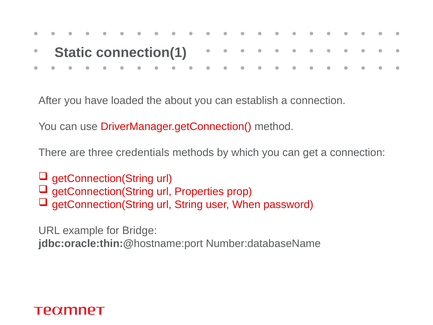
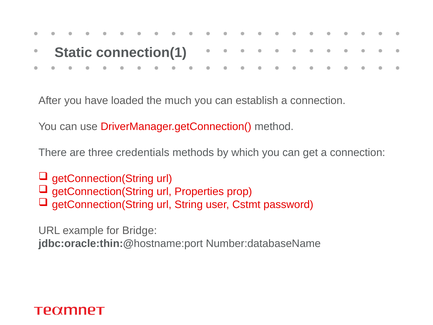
about: about -> much (178, 100)
When: When -> Cstmt (246, 204)
